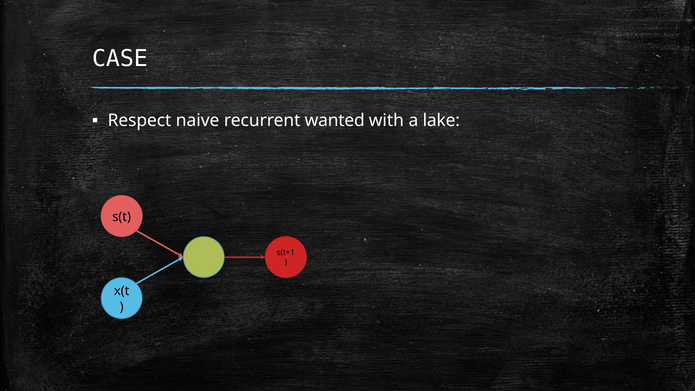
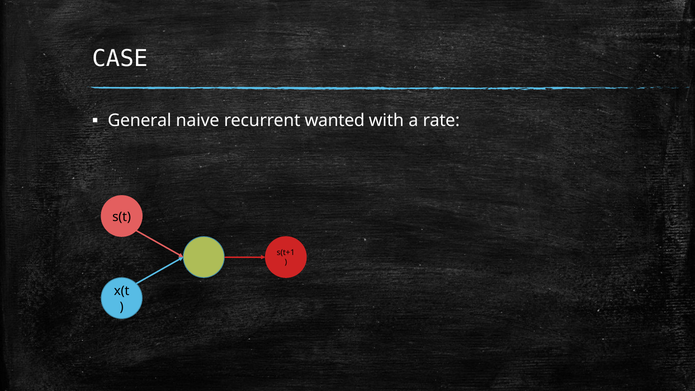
Respect: Respect -> General (140, 121)
lake: lake -> rate (441, 121)
